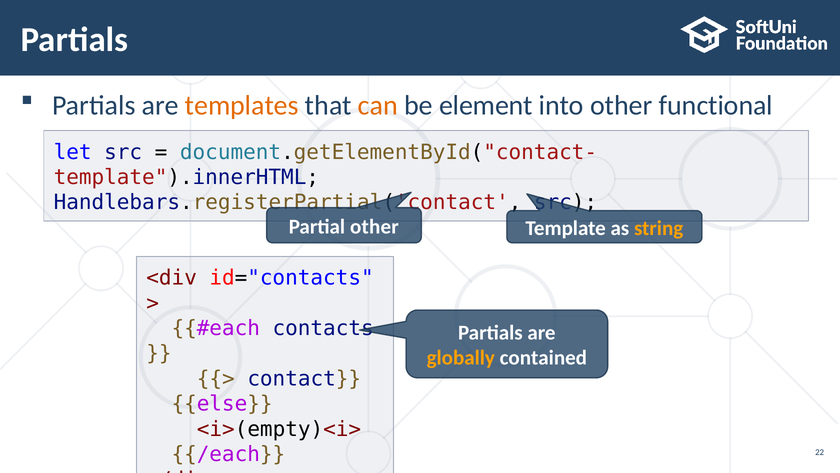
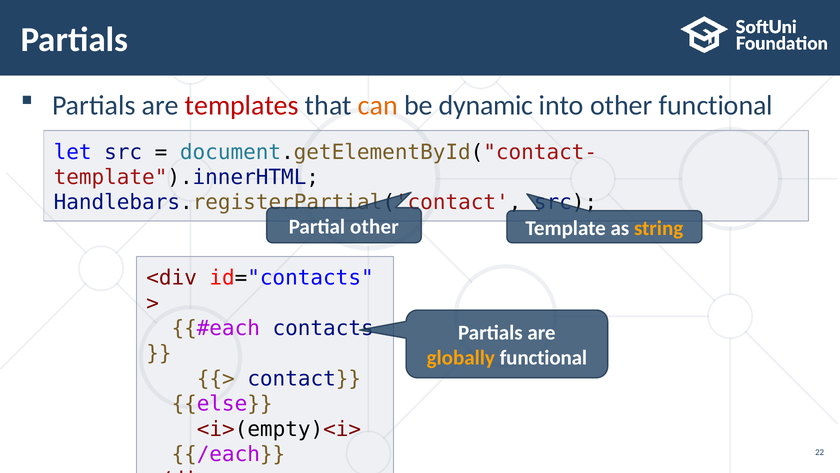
templates colour: orange -> red (242, 105)
element: element -> dynamic (486, 105)
globally contained: contained -> functional (543, 358)
